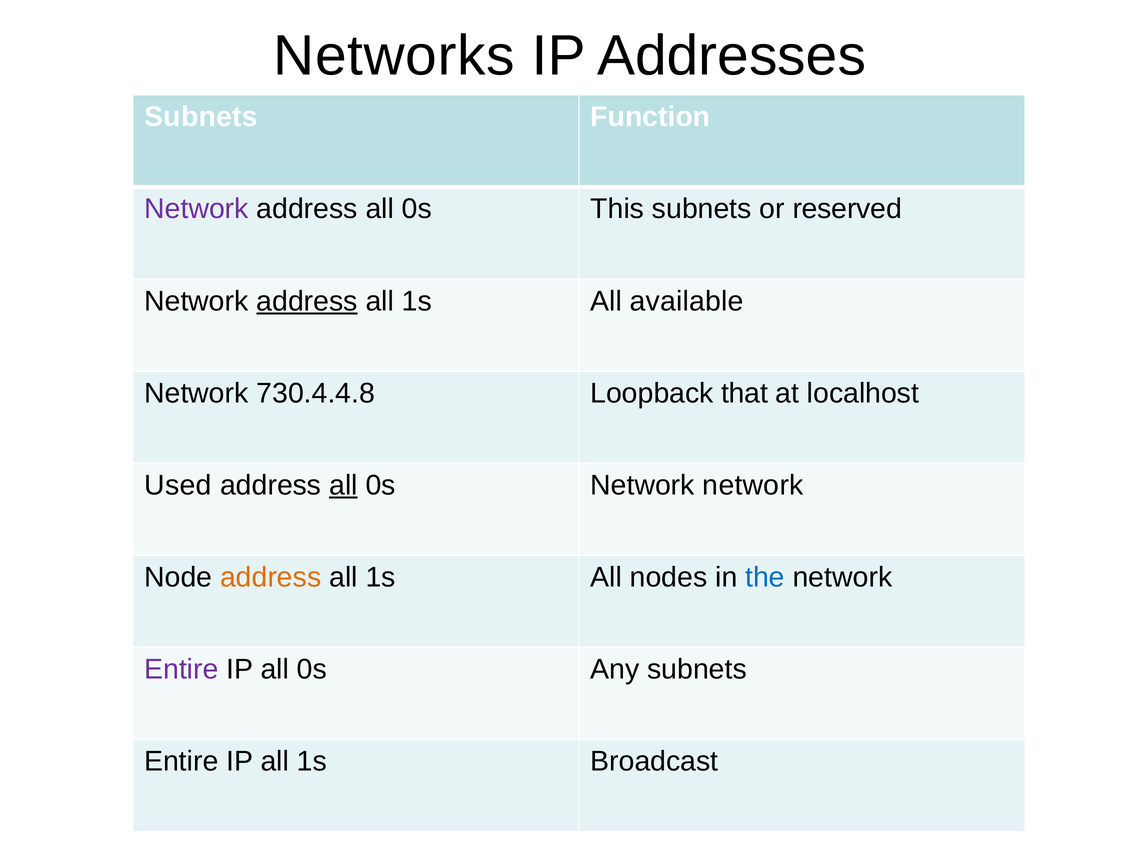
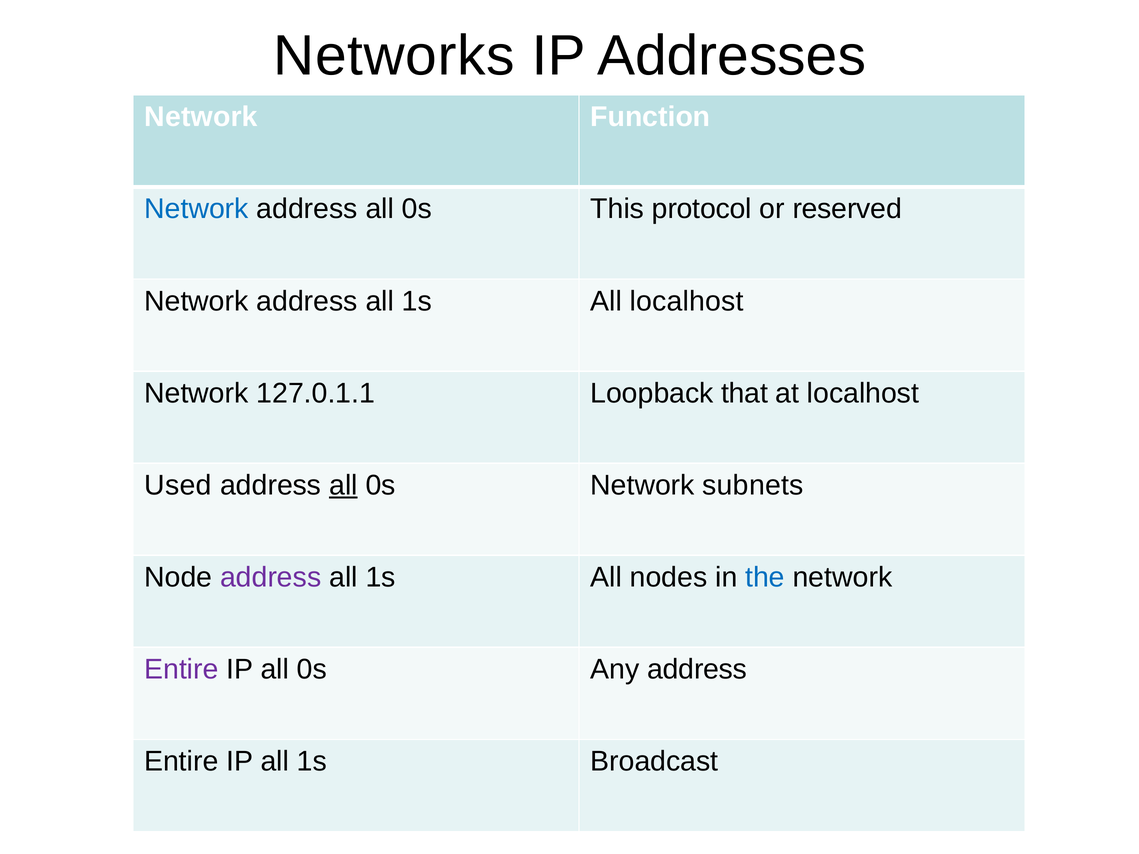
Subnets: Subnets -> Network (201, 117)
Network colour: purple -> blue (196, 209)
This subnets: subnets -> protocol (702, 209)
address underline: present -> none (307, 301)
All available: available -> localhost (687, 301)
730.4.4.8: 730.4.4.8 -> 127.0.1.1 (316, 393)
Network network: network -> subnets (753, 485)
address colour: orange -> purple (271, 578)
Any subnets: subnets -> address (697, 670)
